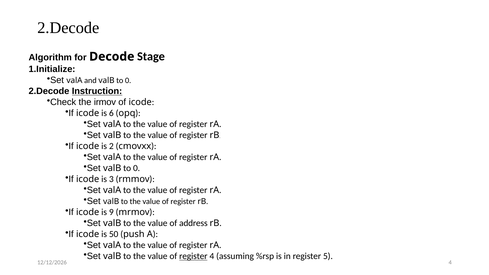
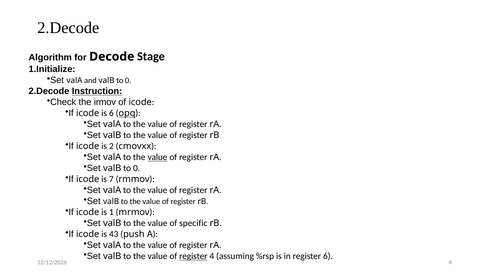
opq underline: none -> present (127, 113)
value underline: none -> present (157, 157)
3: 3 -> 7 (111, 179)
9: 9 -> 1 (111, 212)
address: address -> specific (193, 223)
50: 50 -> 43 (114, 234)
register 5: 5 -> 6 (328, 256)
